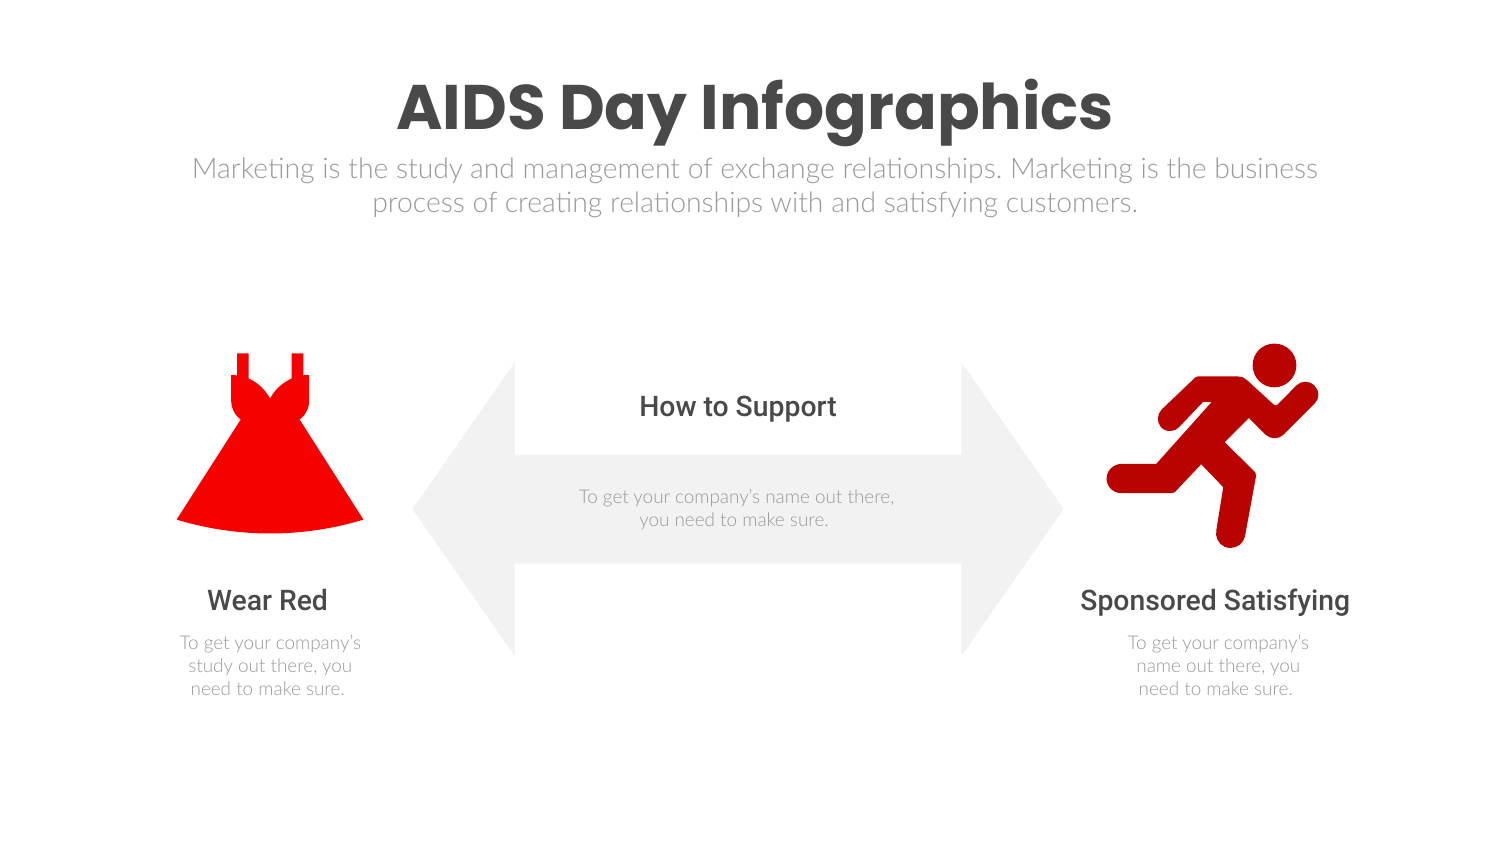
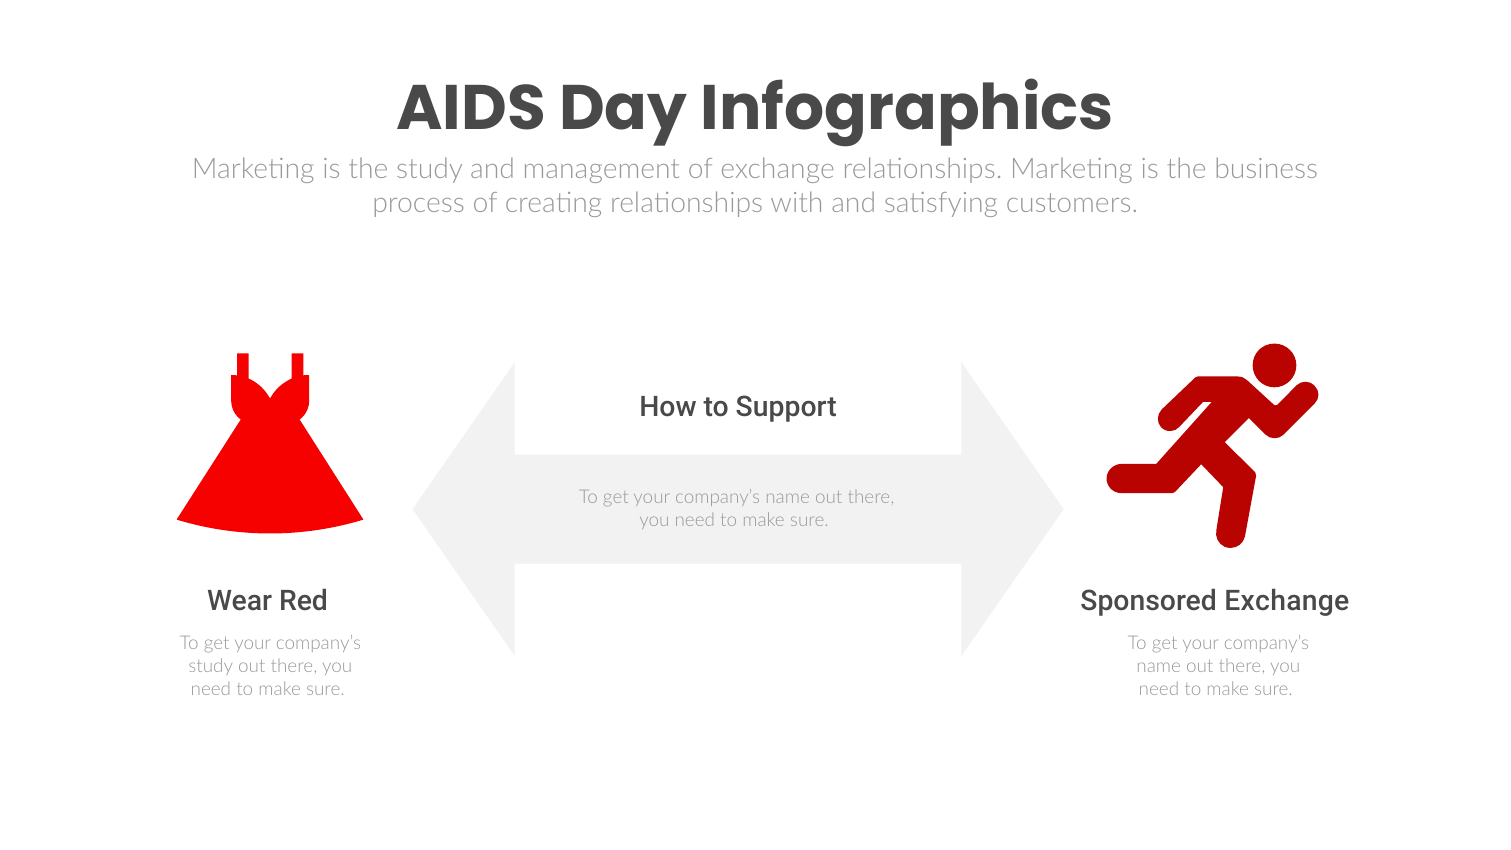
Sponsored Satisfying: Satisfying -> Exchange (1287, 602)
